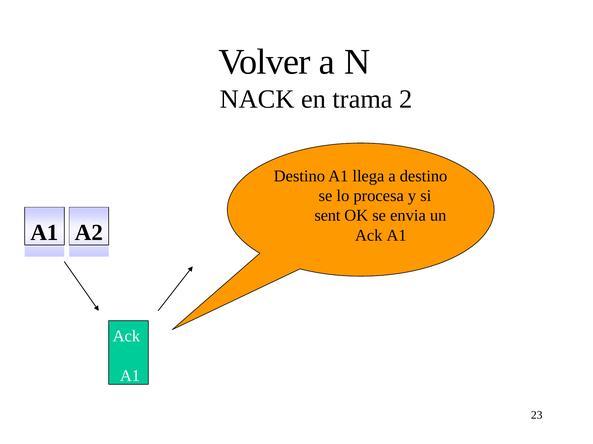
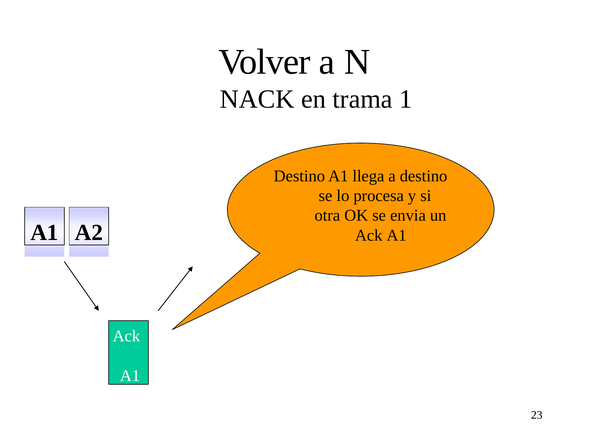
2: 2 -> 1 (406, 99)
sent: sent -> otra (327, 216)
